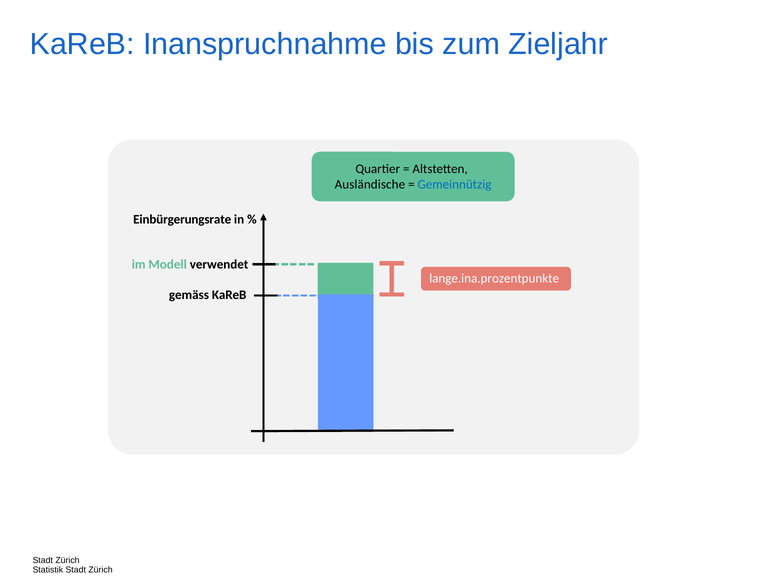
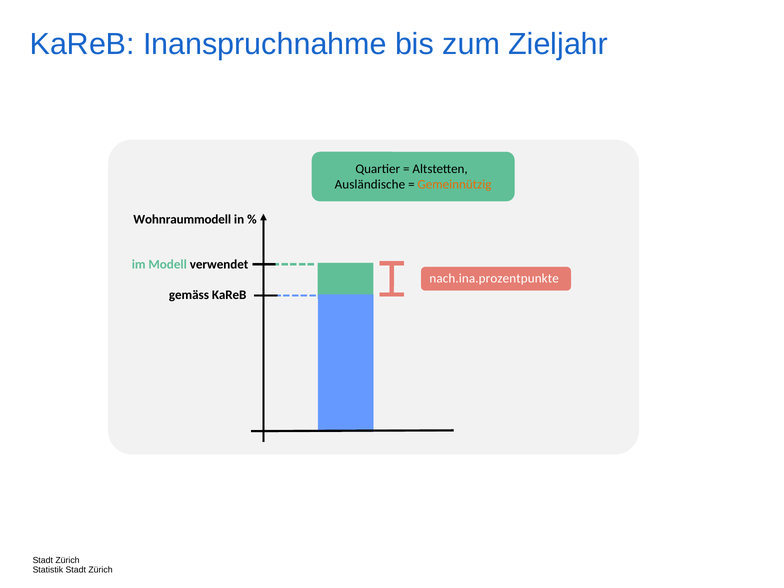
Gemeinnützig colour: blue -> orange (454, 185)
Einbürgerungsrate: Einbürgerungsrate -> Wohnraummodell (182, 220)
lange.ina.prozentpunkte: lange.ina.prozentpunkte -> nach.ina.prozentpunkte (494, 279)
